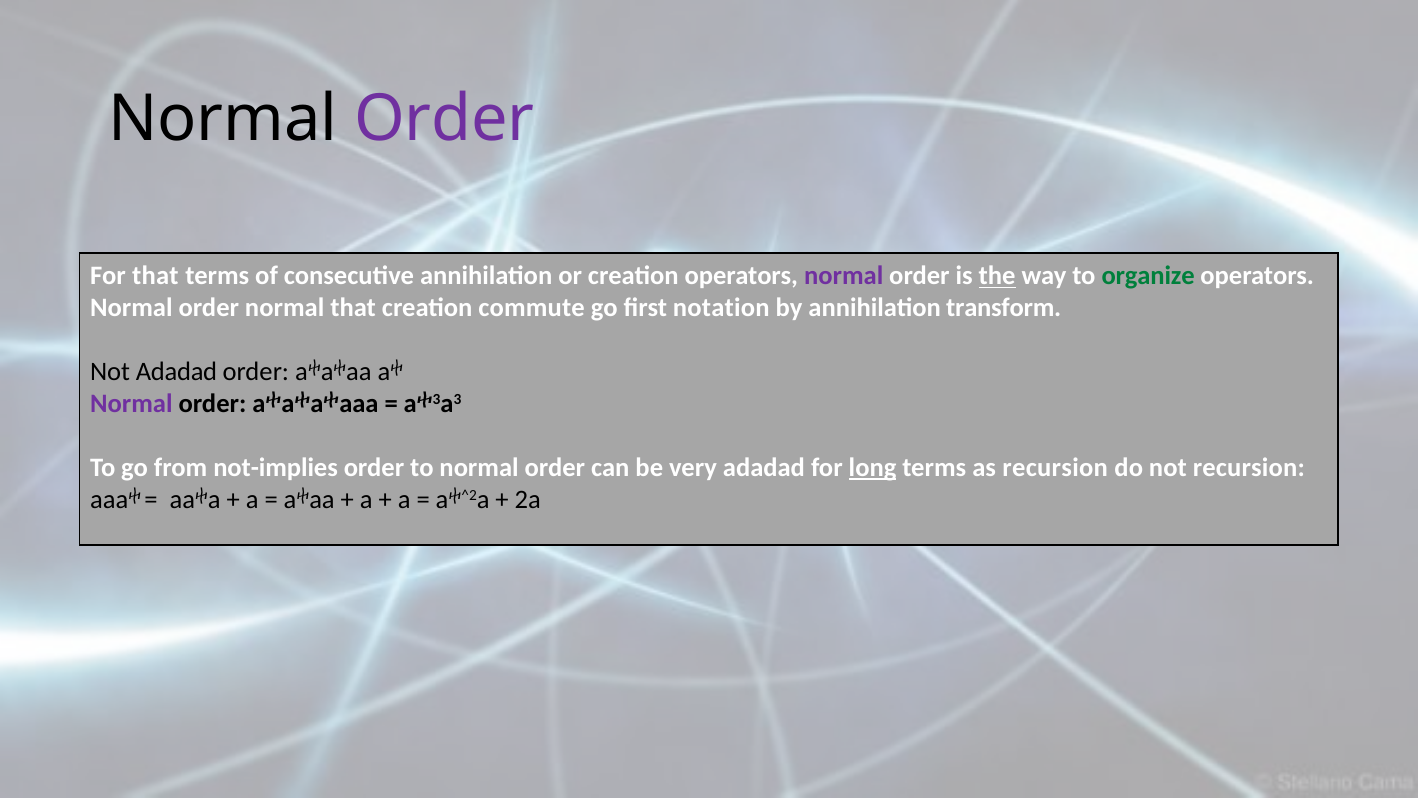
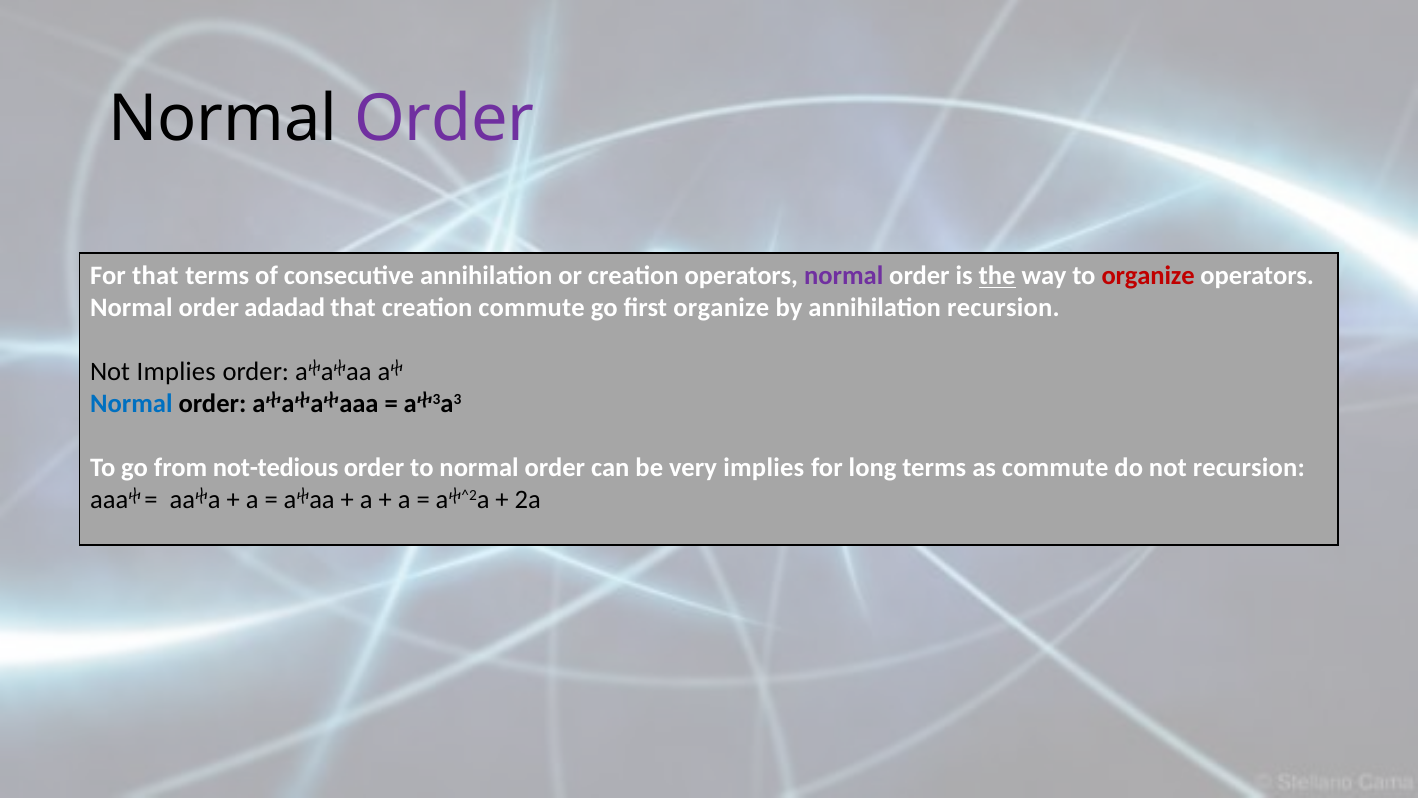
organize colour: green -> red (1148, 276)
order normal: normal -> adadad (285, 308)
first notation: notation -> organize (721, 308)
annihilation transform: transform -> recursion (1003, 308)
Not Adadad: Adadad -> Implies (176, 372)
Normal colour: purple -> blue (131, 404)
not-implies: not-implies -> not-tedious (276, 467)
very adadad: adadad -> implies (764, 467)
long underline: present -> none (873, 467)
as recursion: recursion -> commute (1055, 467)
